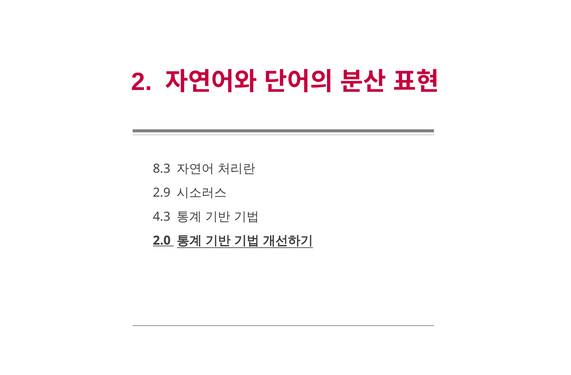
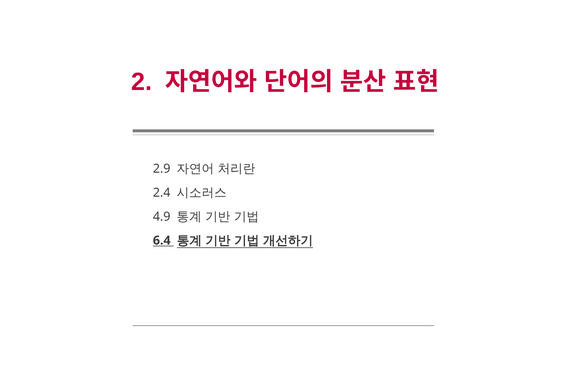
8.3: 8.3 -> 2.9 (162, 169)
2.9: 2.9 -> 2.4 (162, 193)
4.3: 4.3 -> 4.9 (162, 217)
2.0: 2.0 -> 6.4 (162, 240)
